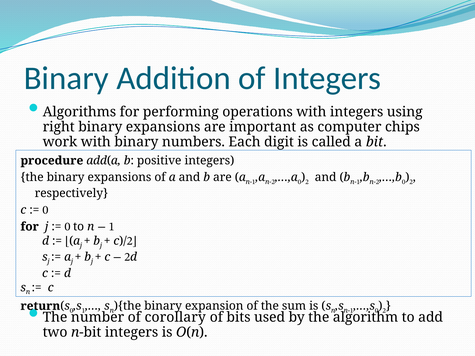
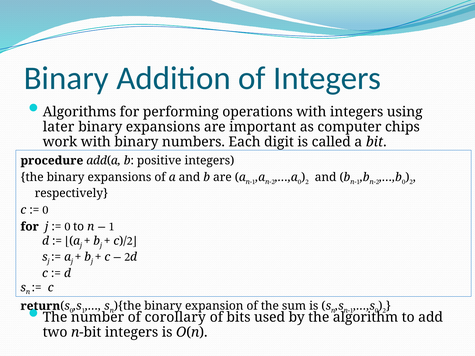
right: right -> later (59, 127)
